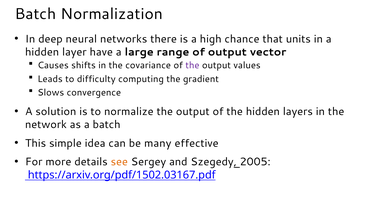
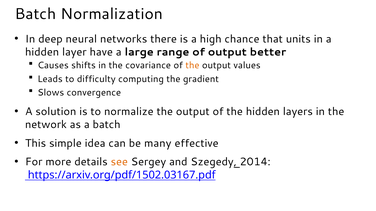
vector: vector -> better (268, 52)
the colour: purple -> orange (192, 65)
2005: 2005 -> 2014 (255, 162)
